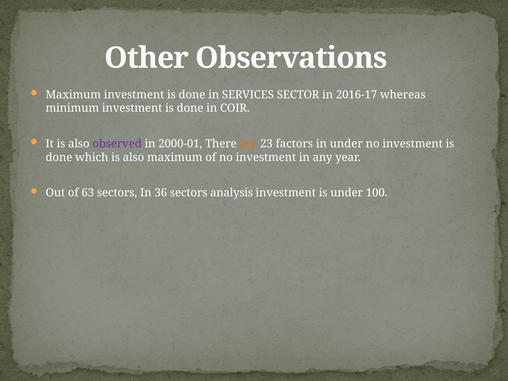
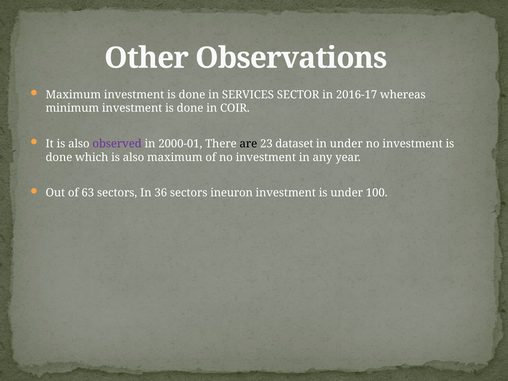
are colour: orange -> black (248, 144)
factors: factors -> dataset (294, 144)
analysis: analysis -> ineuron (232, 193)
